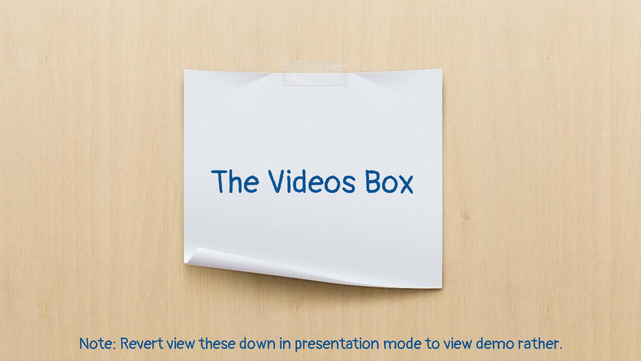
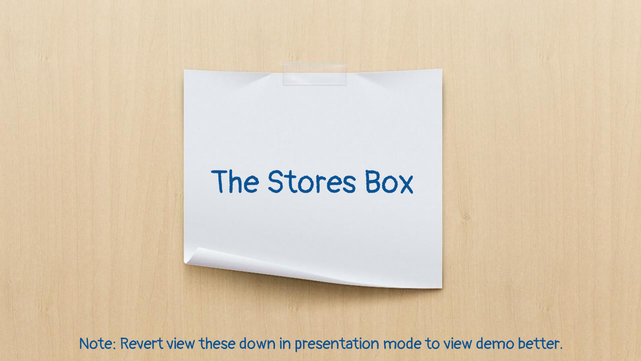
Videos: Videos -> Stores (312, 183)
rather: rather -> better (541, 344)
